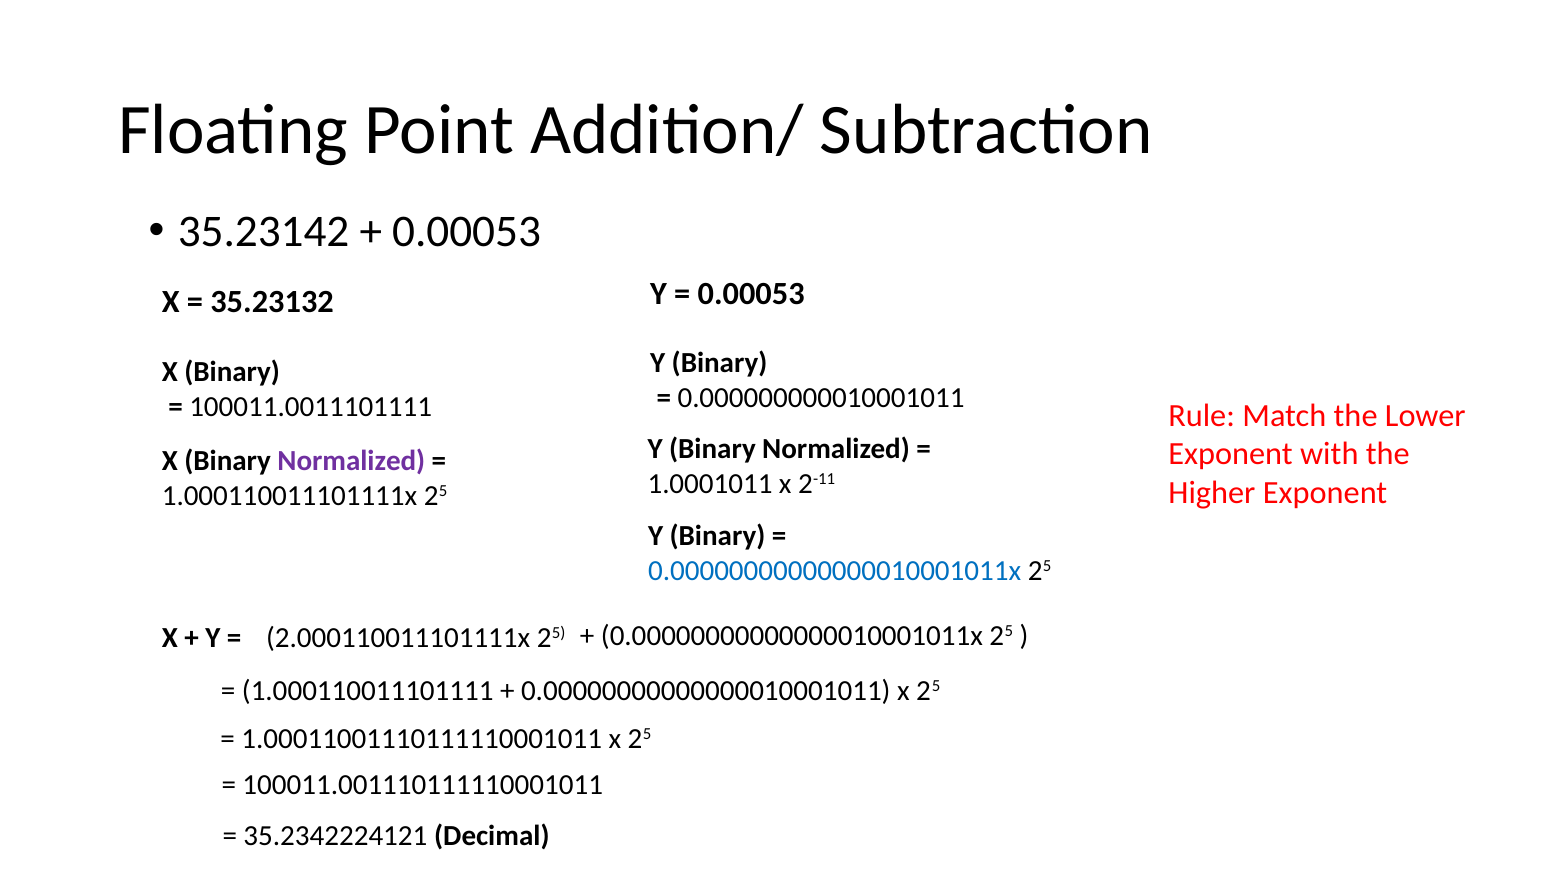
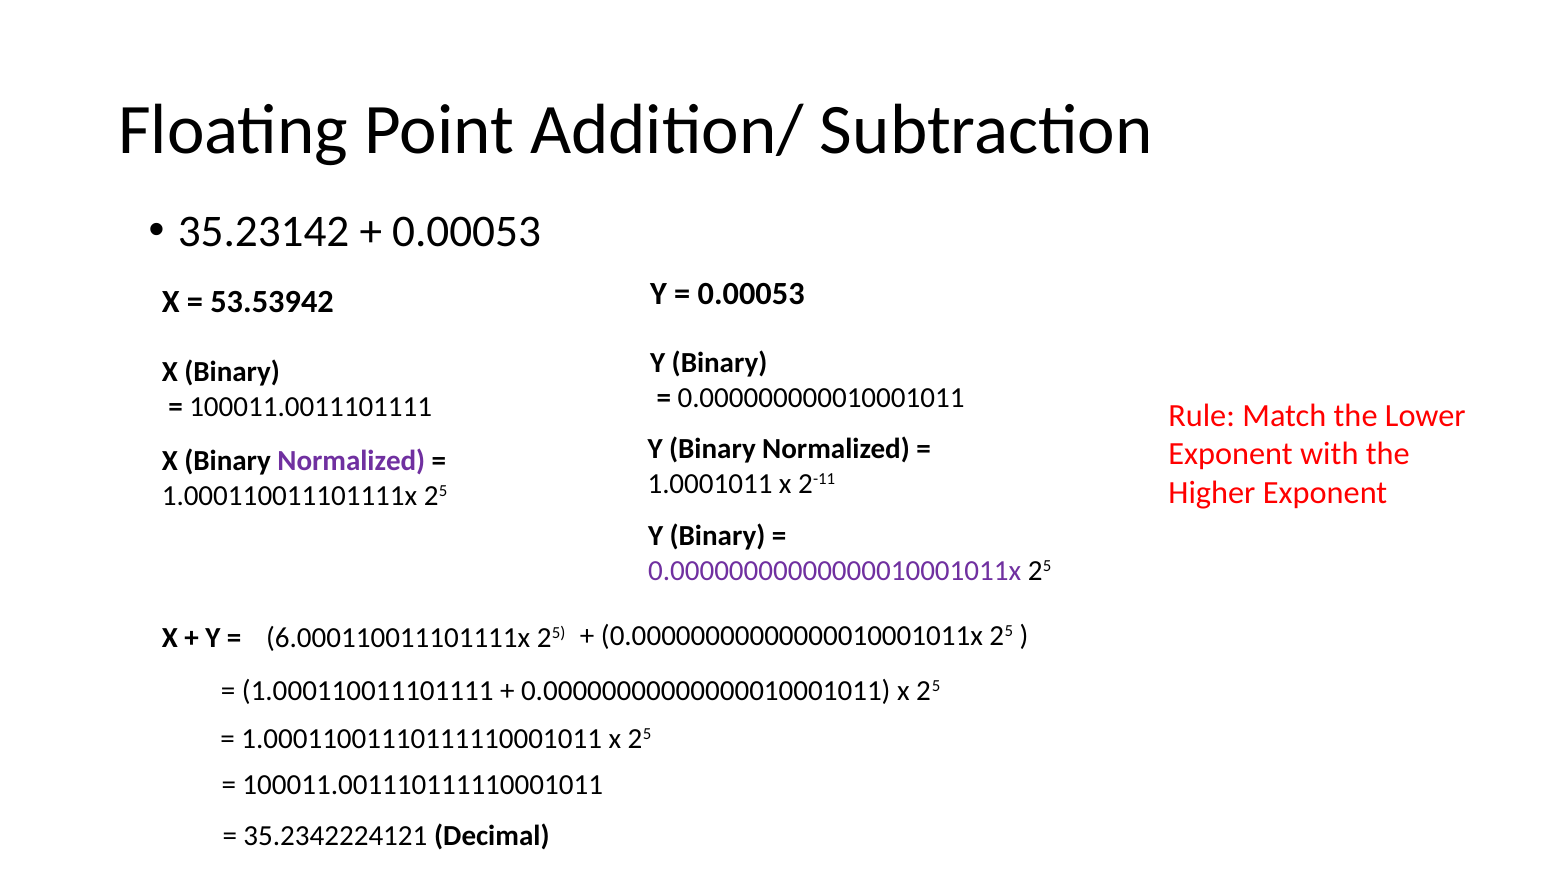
35.23132: 35.23132 -> 53.53942 (272, 302)
0.00000000000000010001011x colour: blue -> purple (835, 571)
2.000110011101111x: 2.000110011101111x -> 6.000110011101111x (398, 638)
